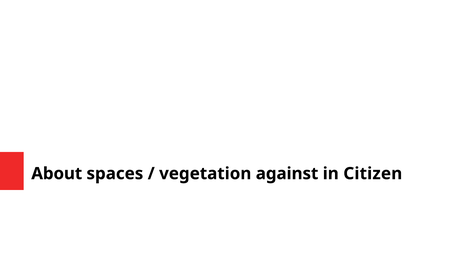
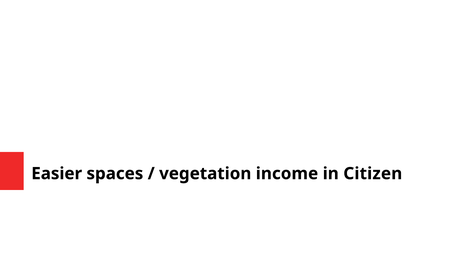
About: About -> Easier (57, 173)
against: against -> income (287, 173)
